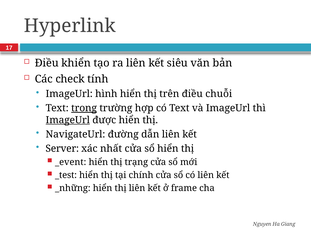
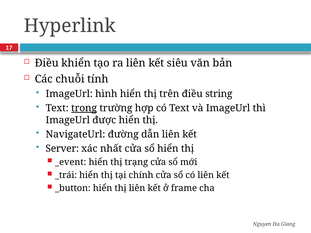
check: check -> chuỗi (70, 79)
chuỗi: chuỗi -> string (219, 94)
ImageUrl underline: present -> none (68, 120)
_test: _test -> _trái (66, 175)
_những: _những -> _button (73, 188)
